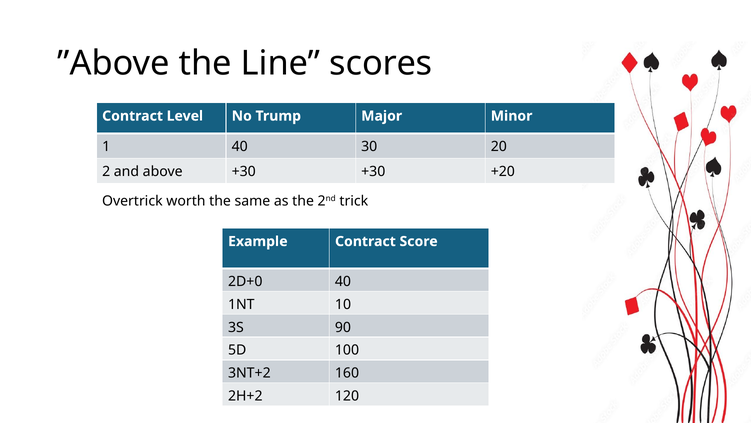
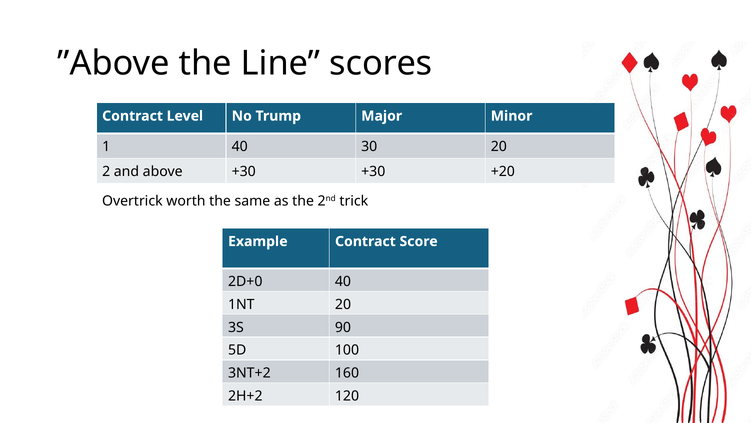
1NT 10: 10 -> 20 (343, 304)
